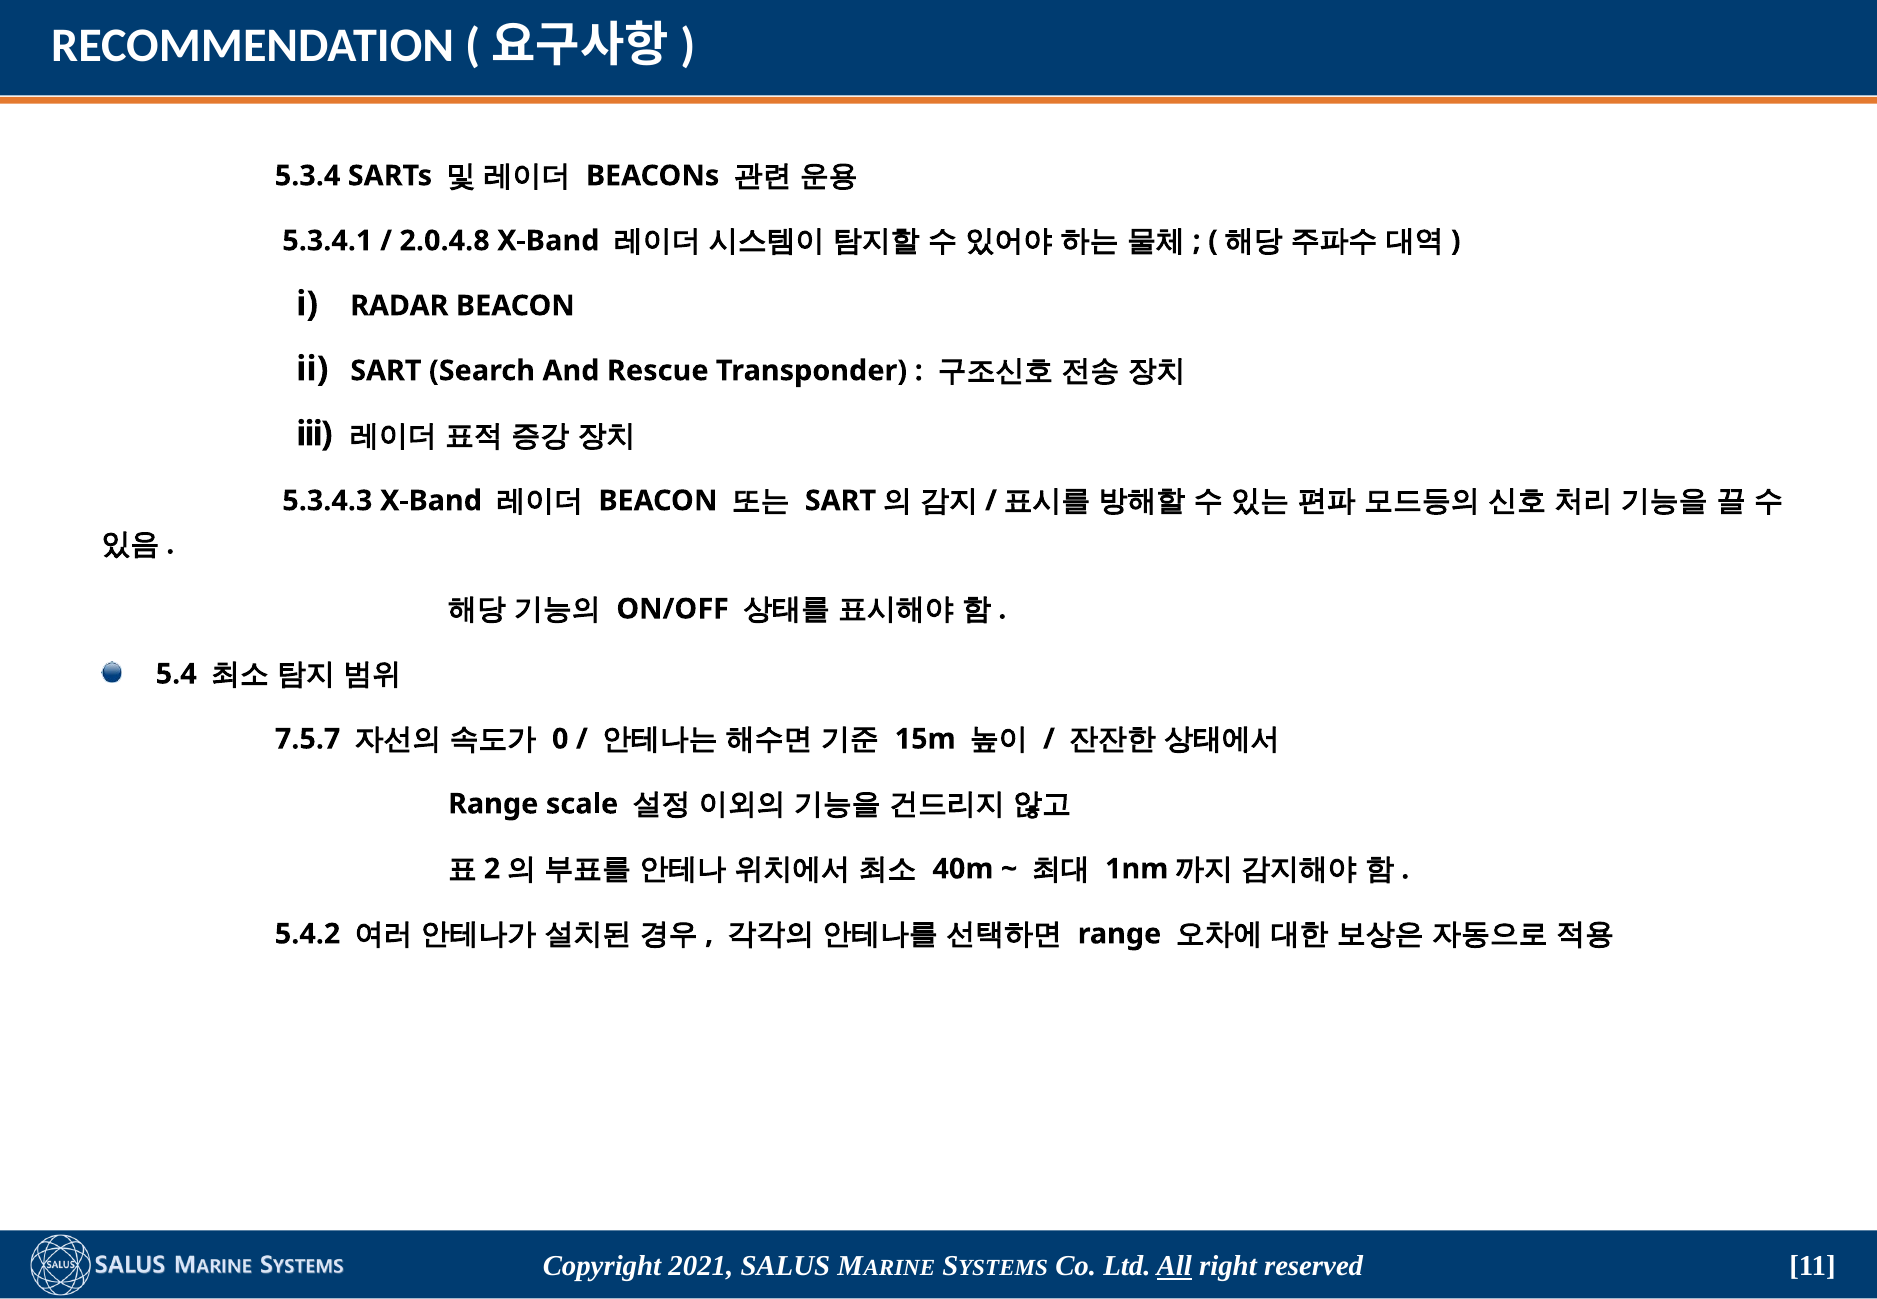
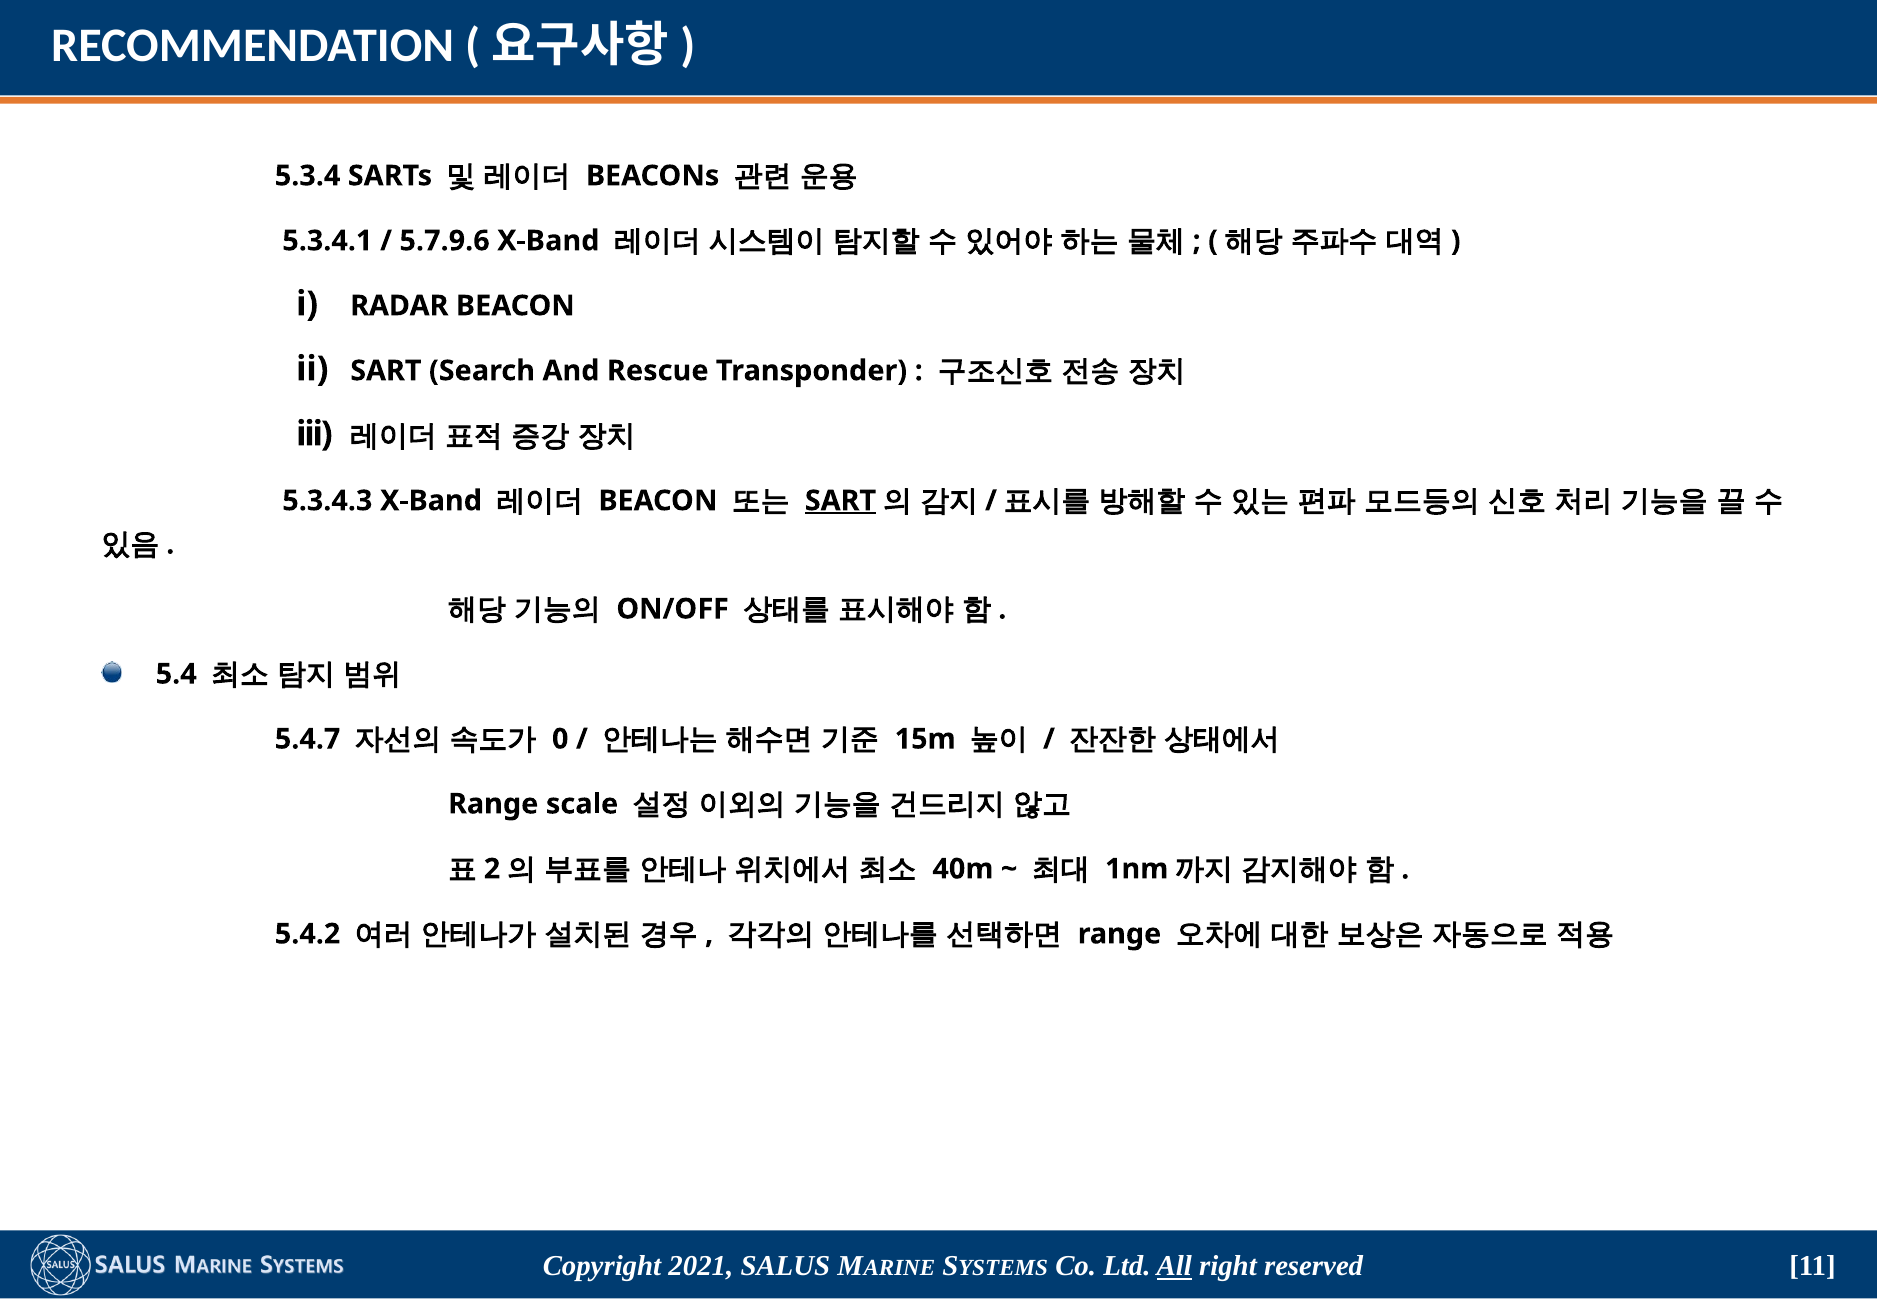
2.0.4.8: 2.0.4.8 -> 5.7.9.6 (445, 241)
SART underline: none -> present (840, 501)
7.5.7: 7.5.7 -> 5.4.7 (308, 739)
